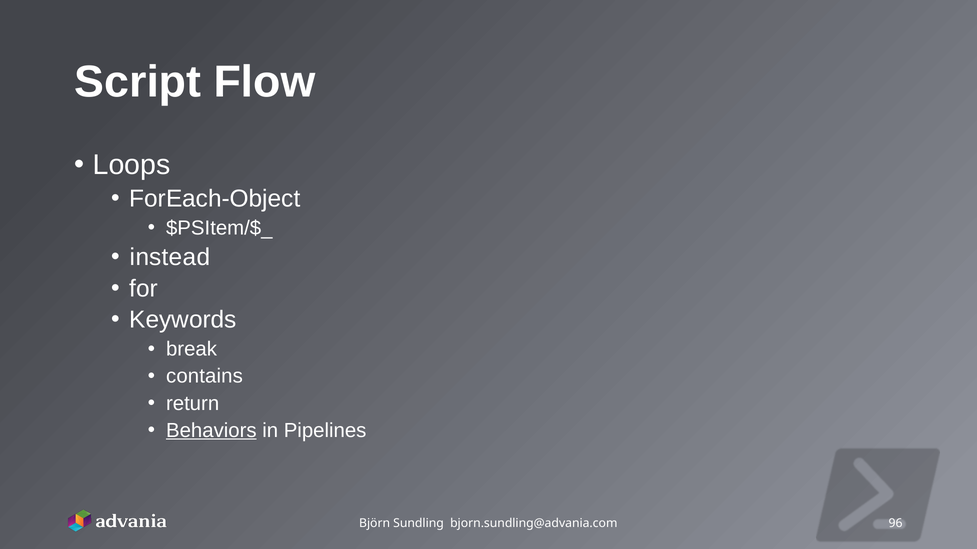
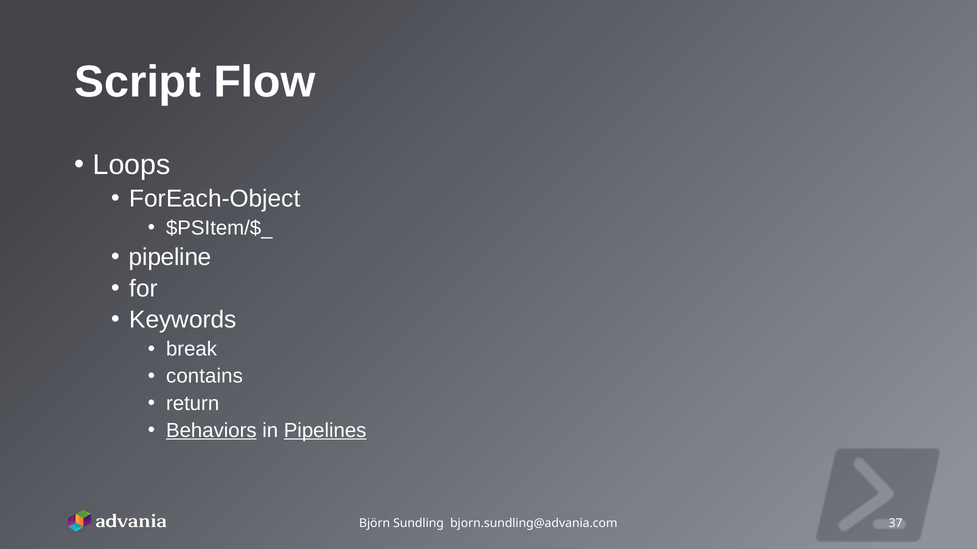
instead: instead -> pipeline (170, 257)
Pipelines underline: none -> present (325, 431)
96: 96 -> 37 (896, 524)
